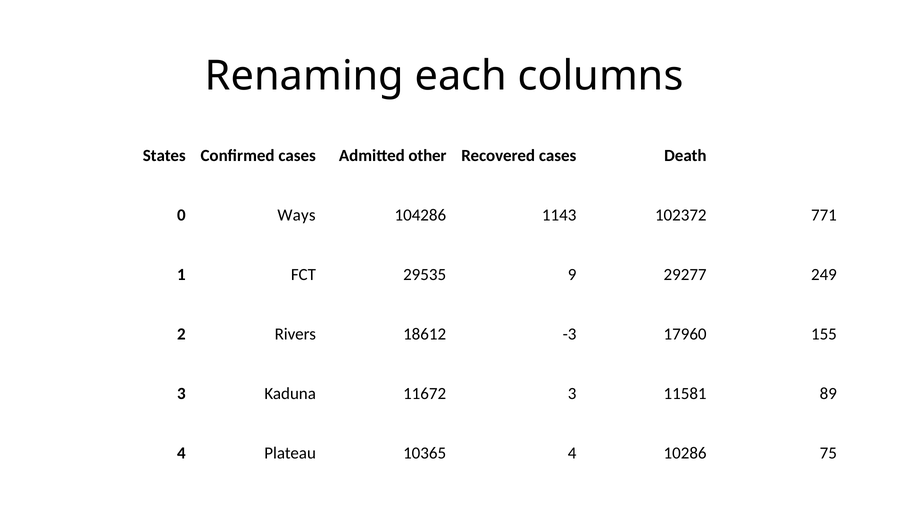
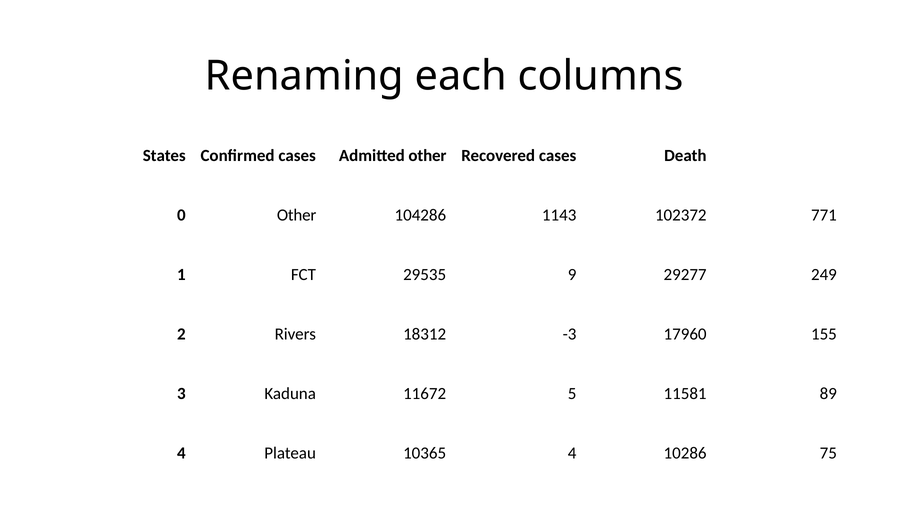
0 Ways: Ways -> Other (297, 215)
18612: 18612 -> 18312 (425, 334)
11672 3: 3 -> 5 (572, 393)
